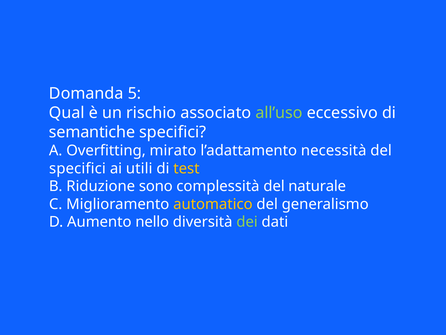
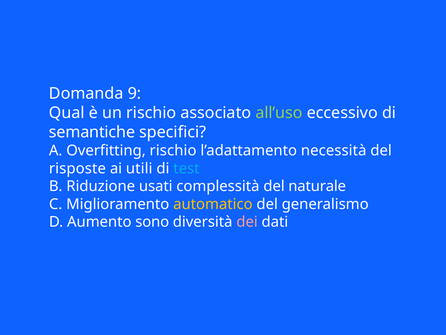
5: 5 -> 9 (134, 93)
Overfitting mirato: mirato -> rischio (173, 150)
specifici: specifici -> risposte (77, 168)
test colour: yellow -> light blue (186, 168)
sono: sono -> usati (156, 186)
nello: nello -> sono (152, 222)
dei colour: light green -> pink (247, 222)
